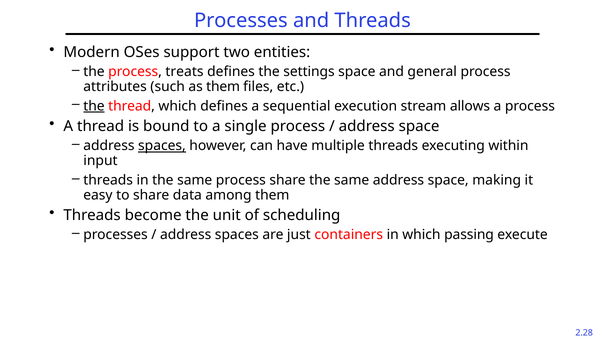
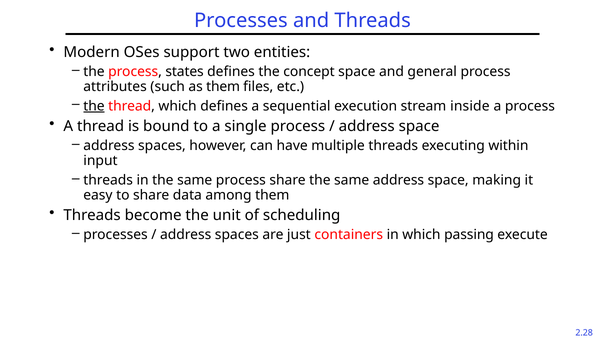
treats: treats -> states (185, 72)
settings: settings -> concept (309, 72)
allows: allows -> inside (470, 106)
spaces underline: present -> none (162, 146)
